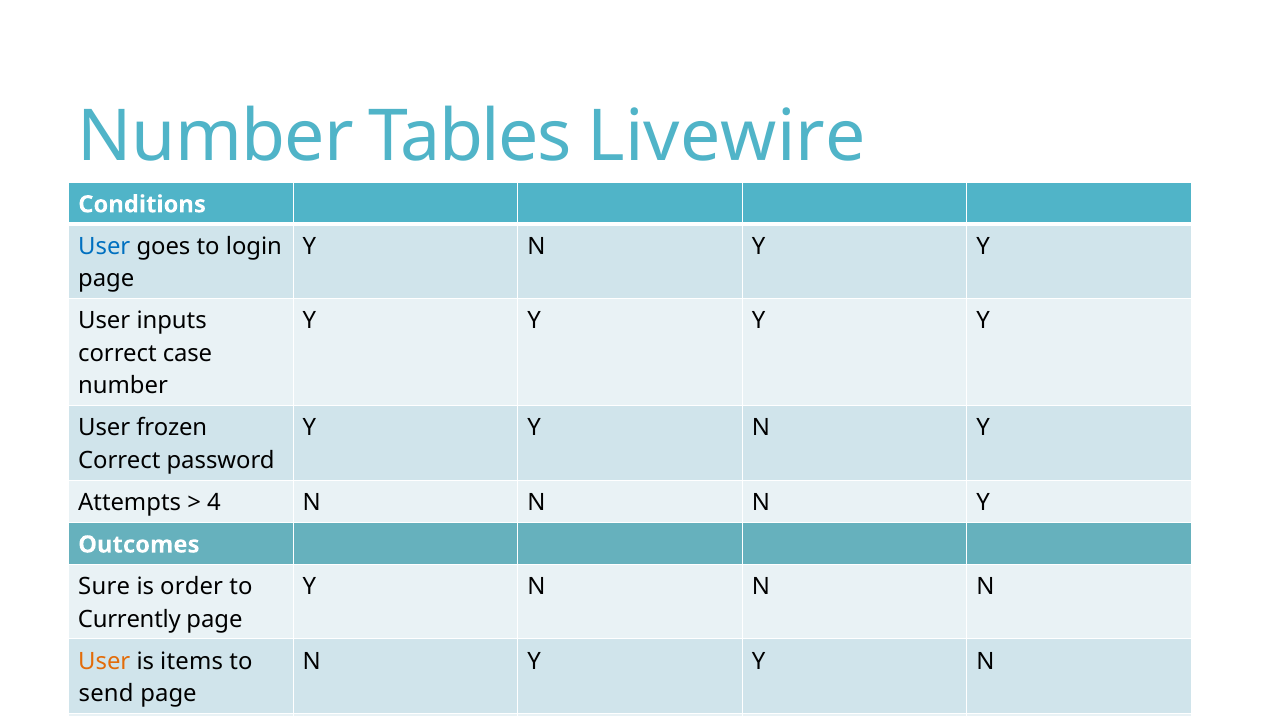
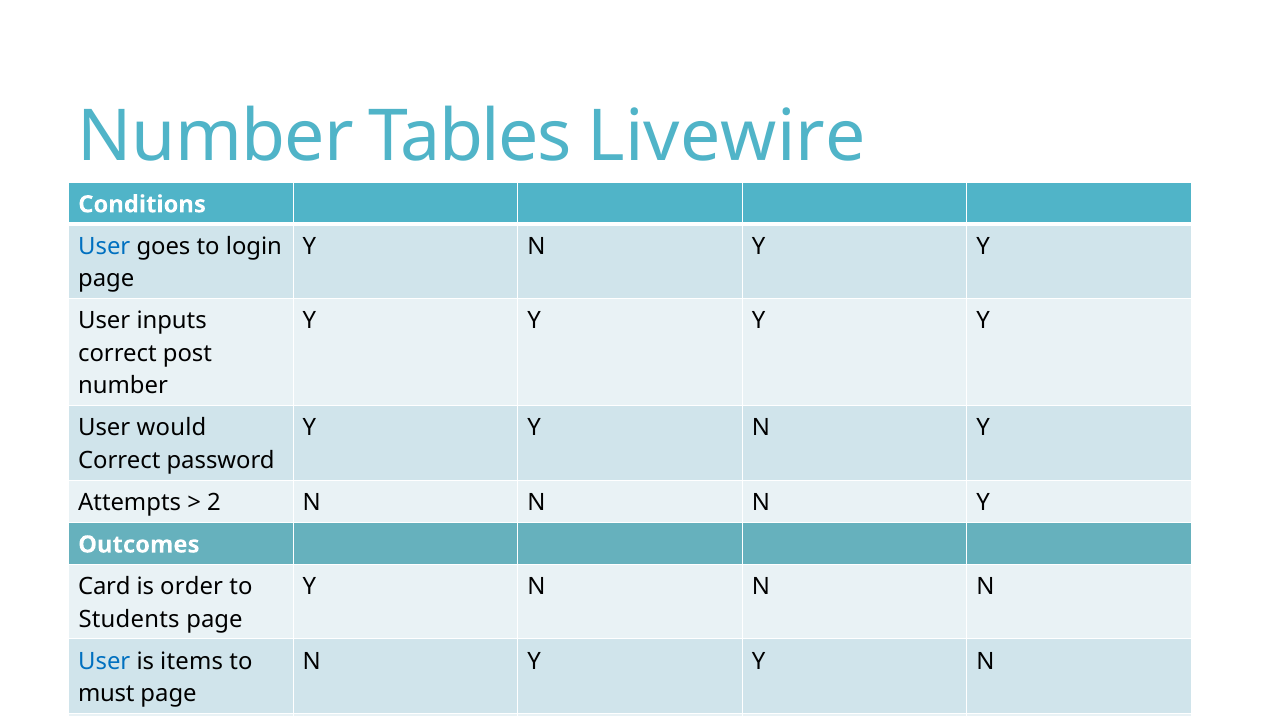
case: case -> post (187, 354)
User frozen: frozen -> would (172, 428)
4: 4 -> 2 (214, 503)
Sure: Sure -> Card (104, 587)
Currently: Currently -> Students (129, 619)
User colour: orange -> blue (104, 661)
send: send -> must (106, 694)
